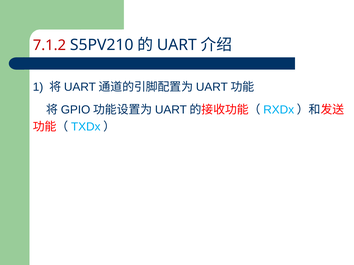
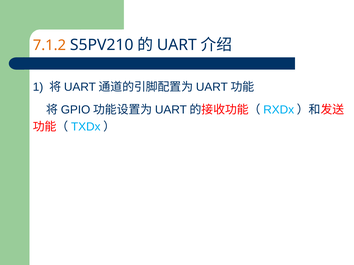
7.1.2 colour: red -> orange (49, 45)
